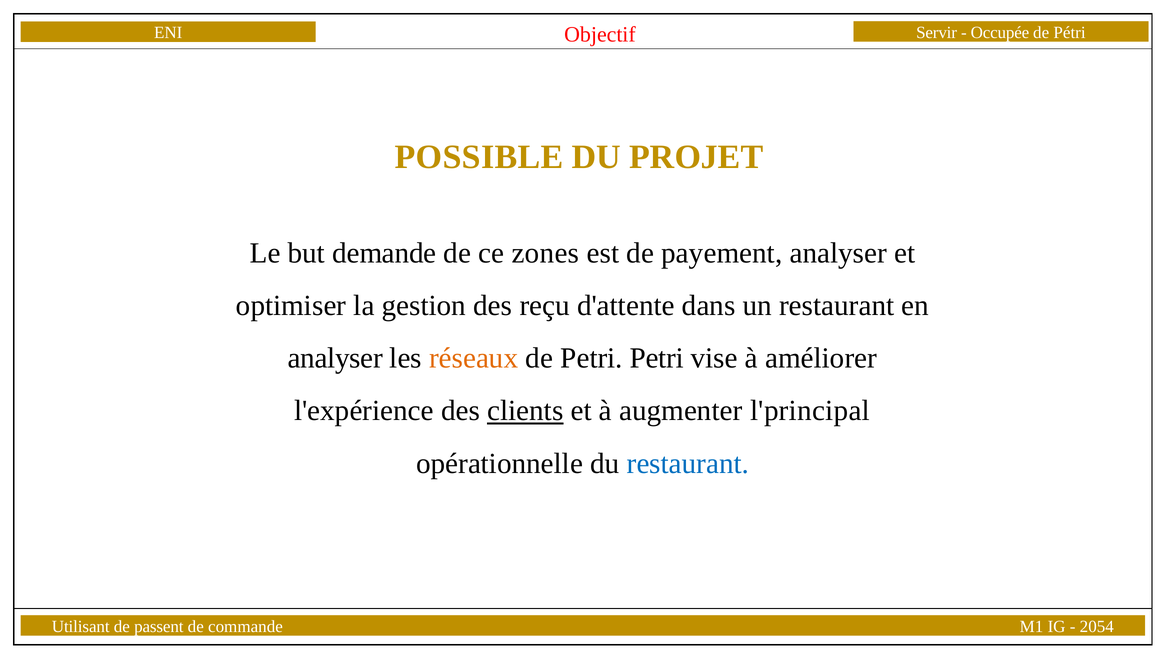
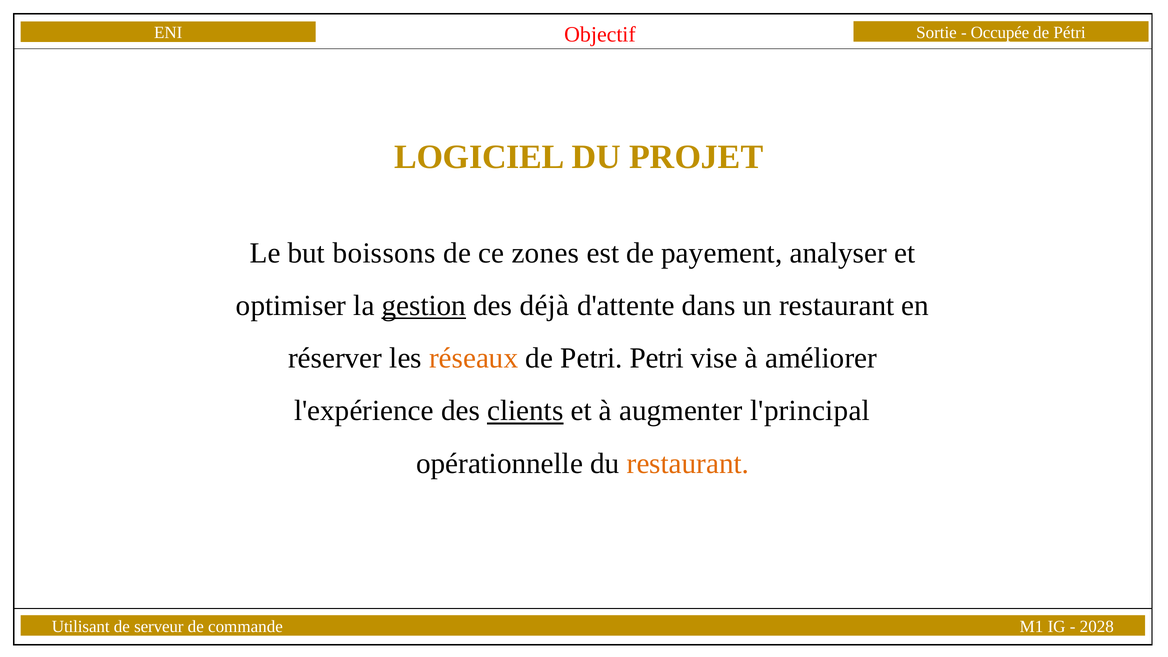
Servir: Servir -> Sortie (936, 33)
POSSIBLE: POSSIBLE -> LOGICIEL (479, 157)
demande: demande -> boissons (384, 253)
gestion underline: none -> present (424, 306)
reçu: reçu -> déjà (545, 306)
analyser: analyser -> réserver (335, 358)
restaurant colour: blue -> orange (688, 463)
passent: passent -> serveur (159, 627)
2054: 2054 -> 2028 (1097, 627)
